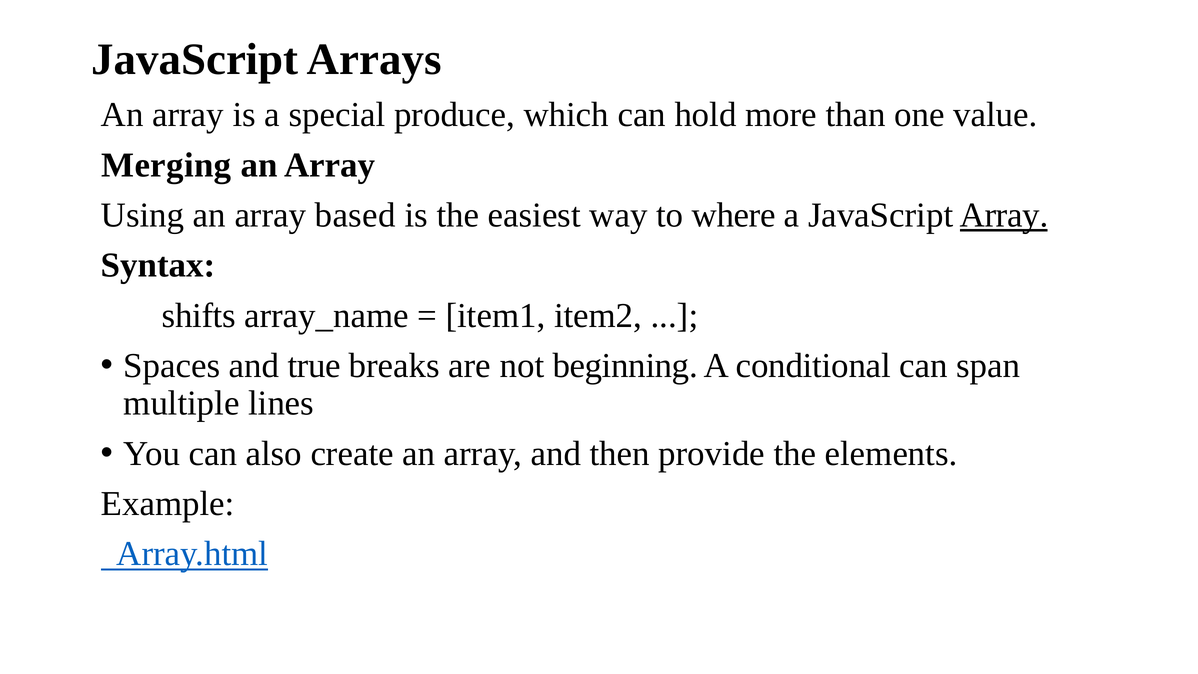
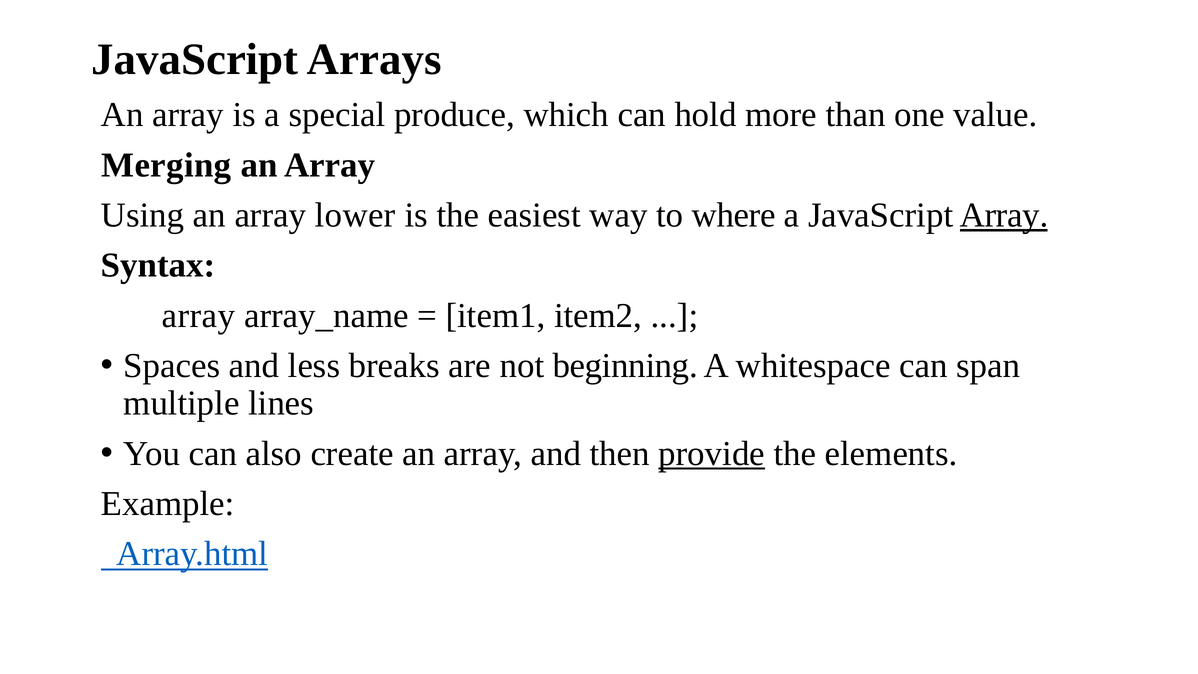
based: based -> lower (355, 215)
shifts: shifts -> array (199, 316)
true: true -> less (314, 366)
conditional: conditional -> whitespace (813, 366)
provide underline: none -> present (712, 454)
